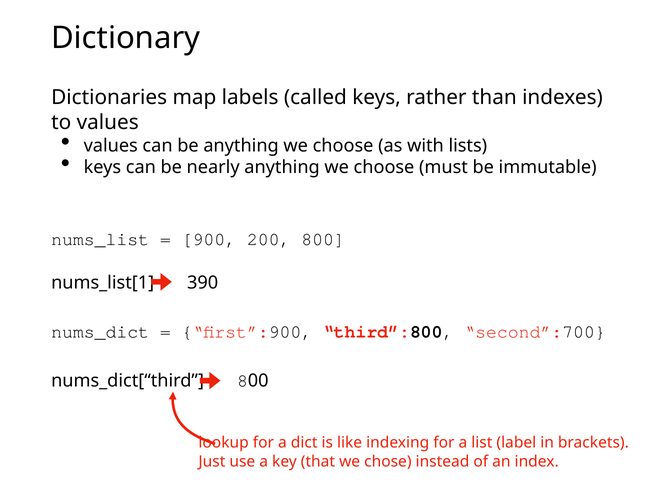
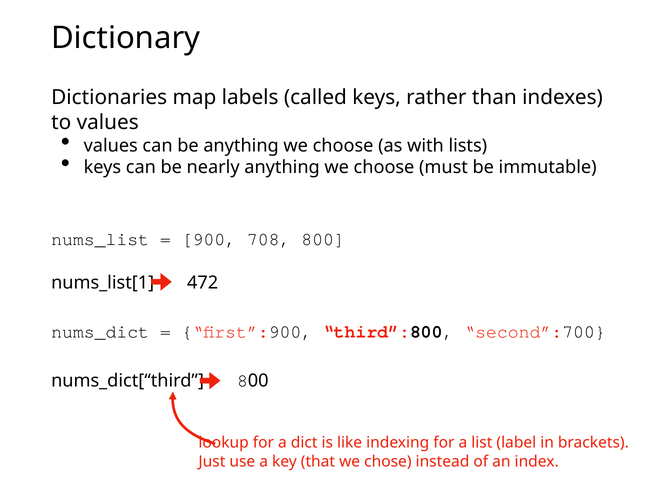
200: 200 -> 708 (269, 239)
390: 390 -> 472 (203, 283)
